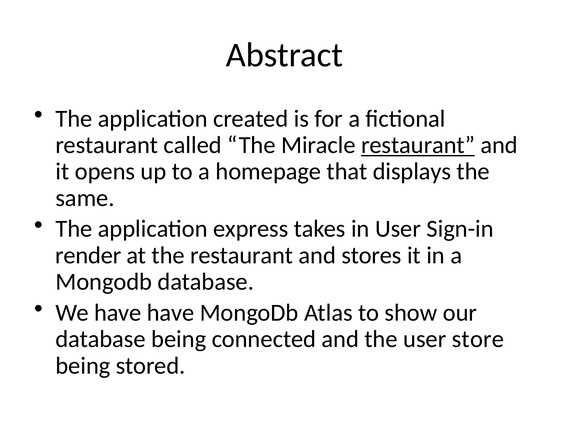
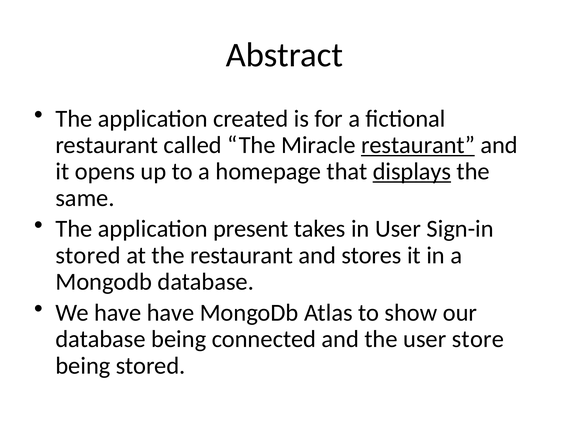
displays underline: none -> present (412, 172)
express: express -> present (251, 229)
render: render -> stored (88, 256)
